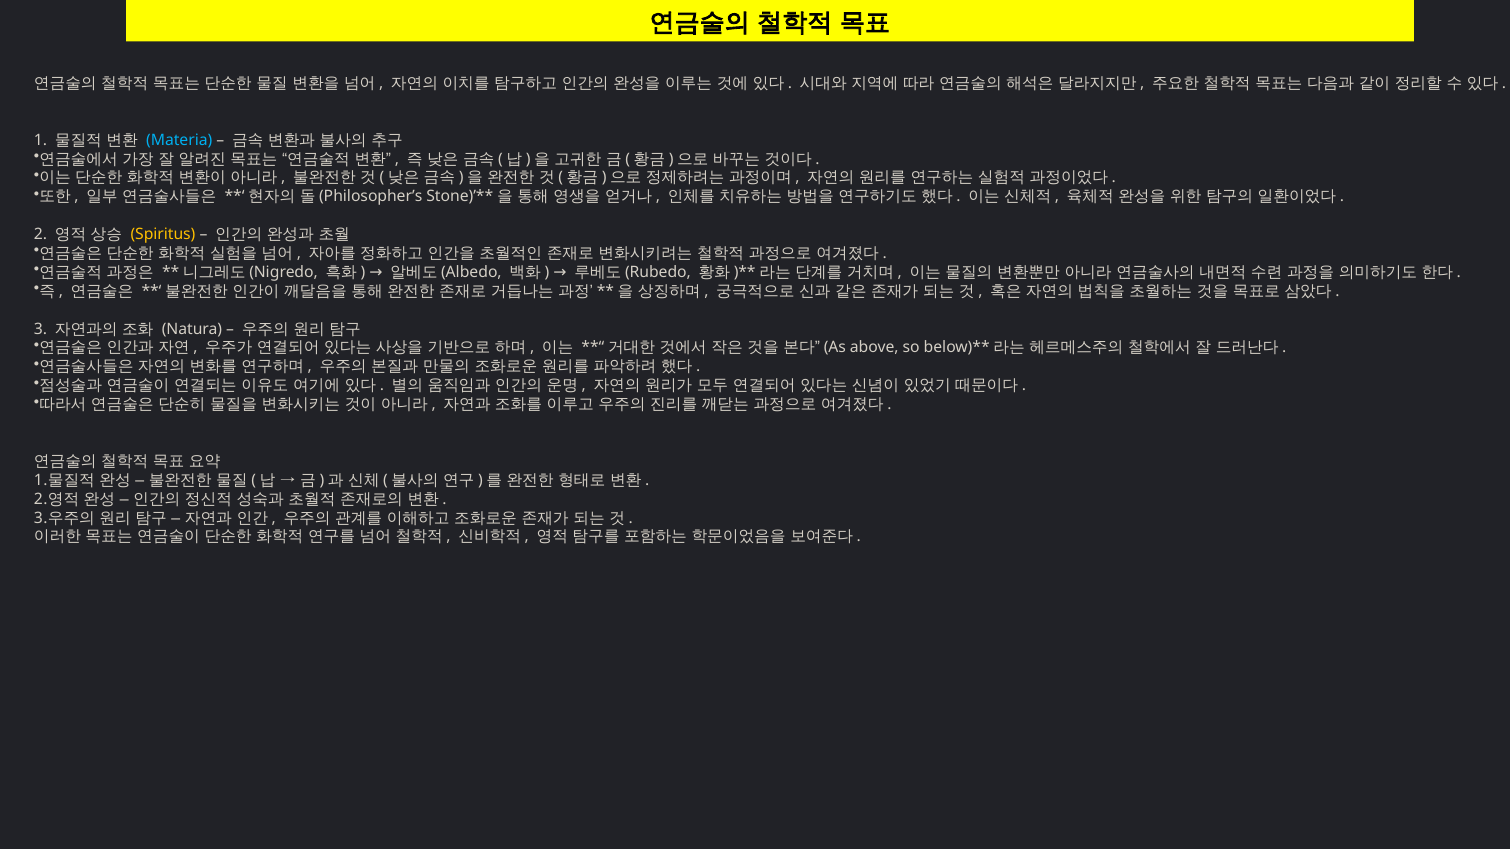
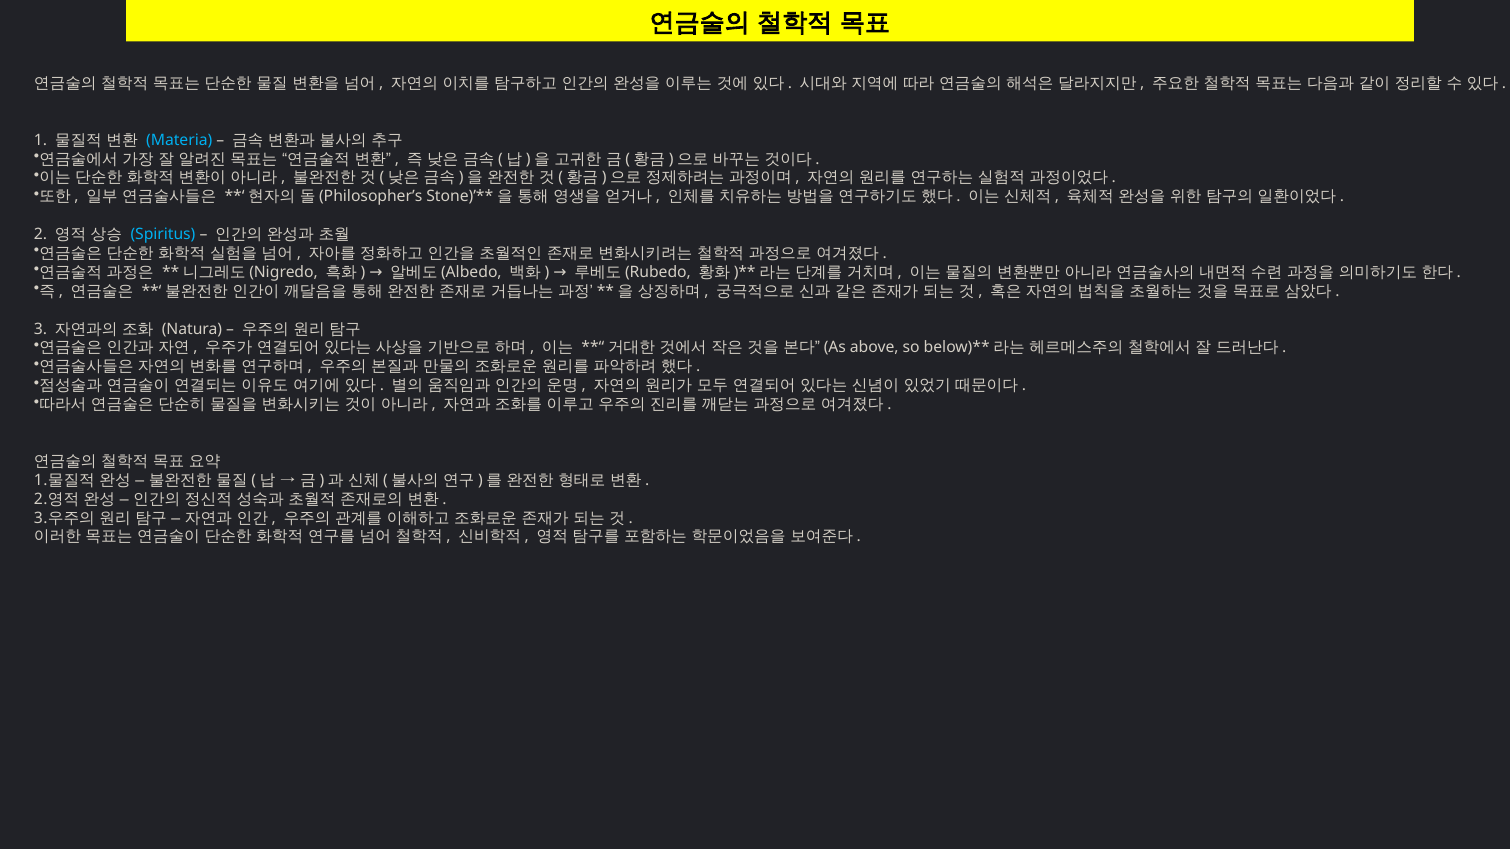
Spiritus colour: yellow -> light blue (163, 235)
